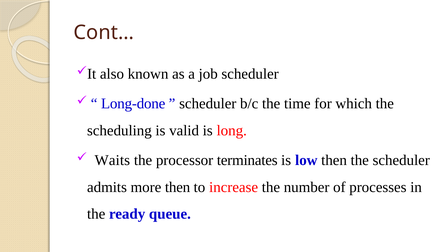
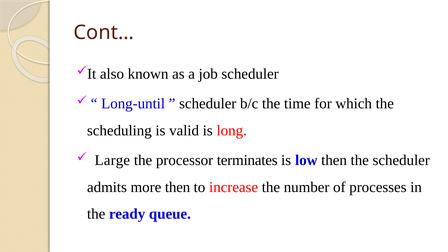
Long-done: Long-done -> Long-until (133, 104)
Waits: Waits -> Large (112, 160)
